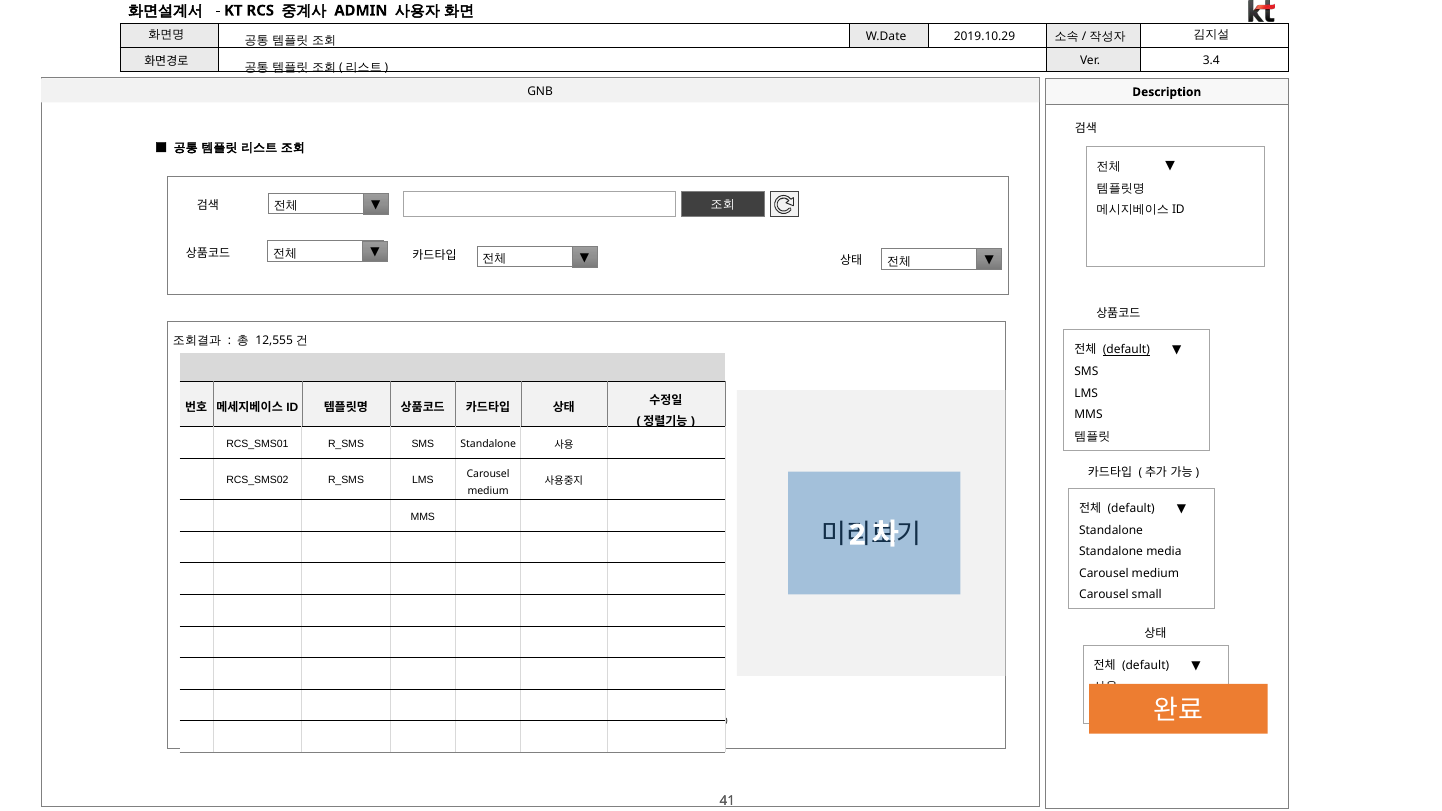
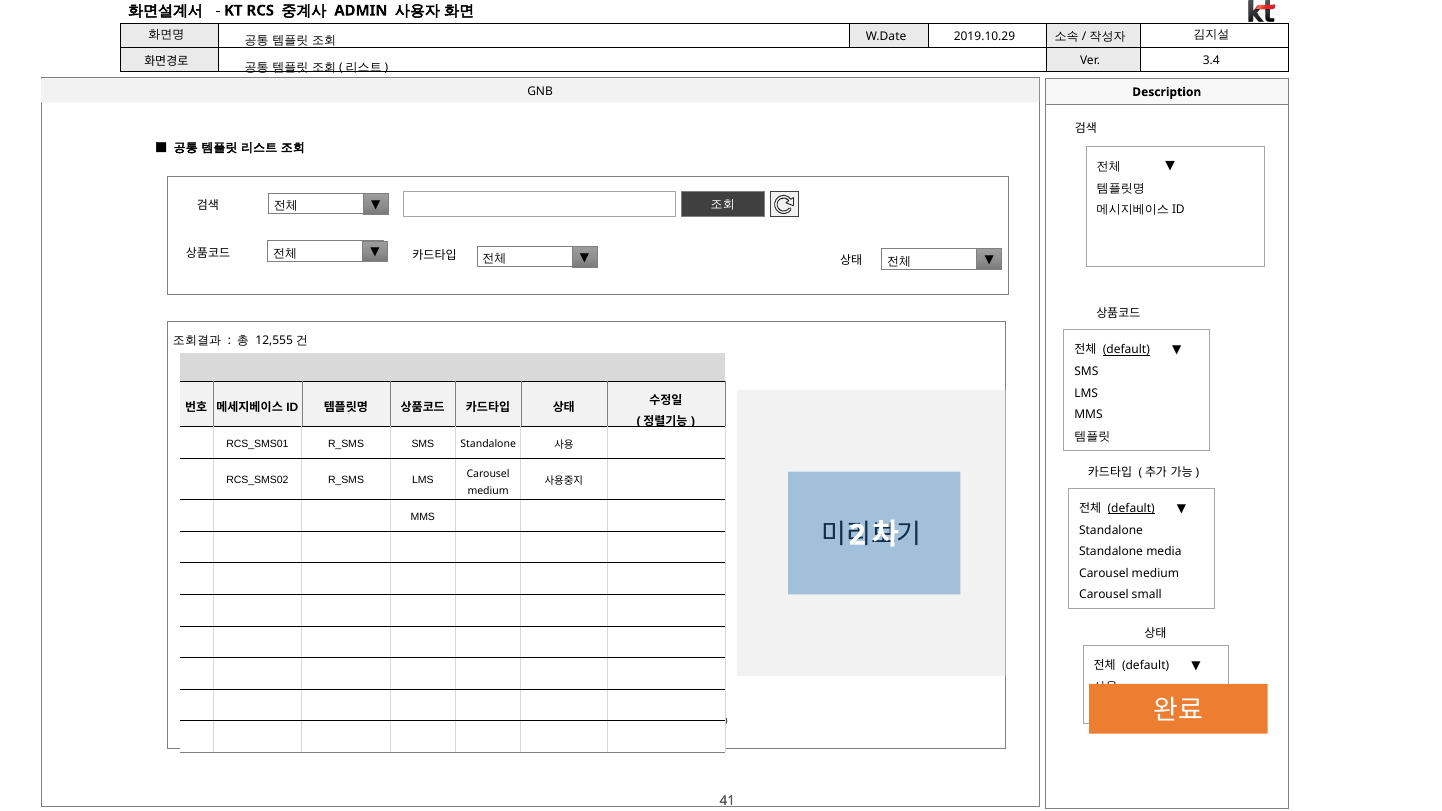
default underline: none -> present (1131, 509)
